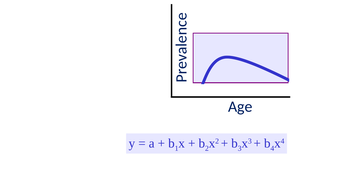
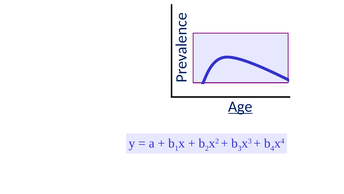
Age underline: none -> present (240, 106)
